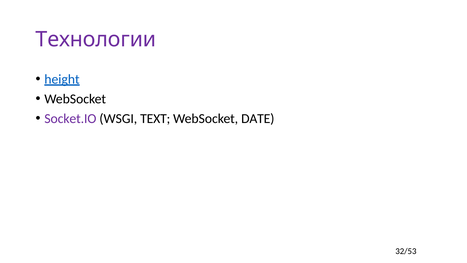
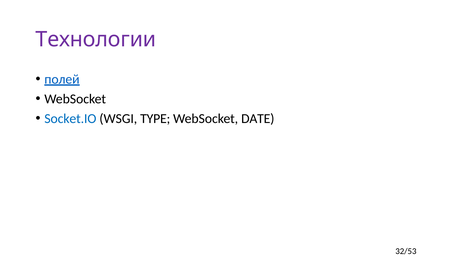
height: height -> полей (62, 79)
Socket.IO colour: purple -> blue (70, 118)
TEXT: TEXT -> TYPE (155, 118)
